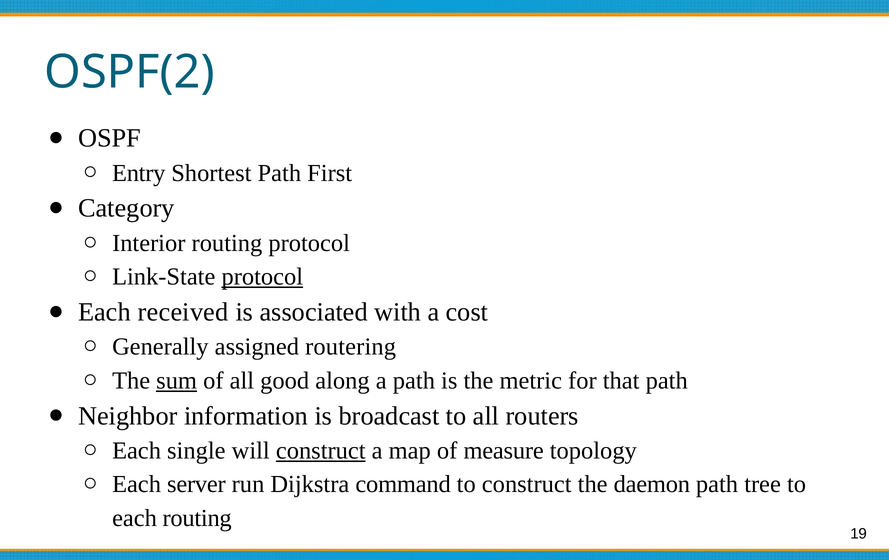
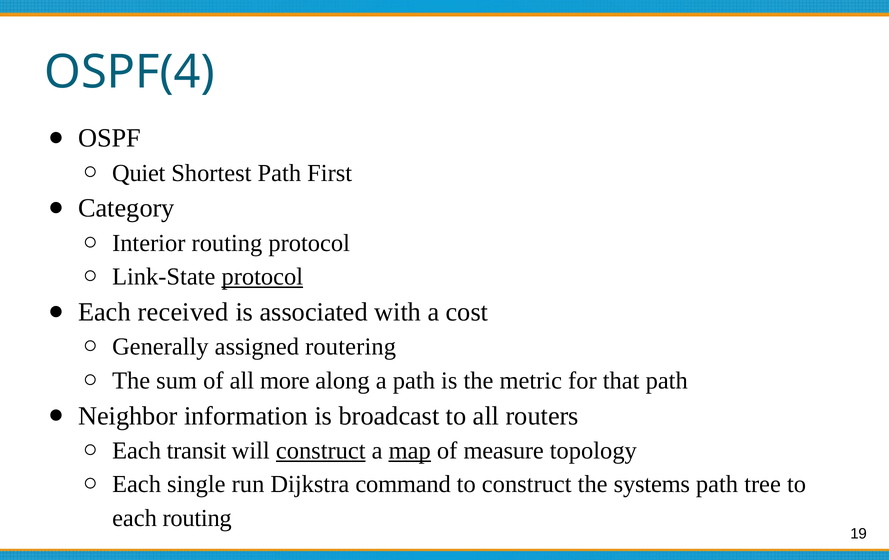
OSPF(2: OSPF(2 -> OSPF(4 (130, 72)
Entry: Entry -> Quiet (139, 173)
sum underline: present -> none (177, 381)
good: good -> more (285, 381)
single: single -> transit (196, 451)
map underline: none -> present (410, 451)
server: server -> single (196, 485)
daemon: daemon -> systems (652, 485)
